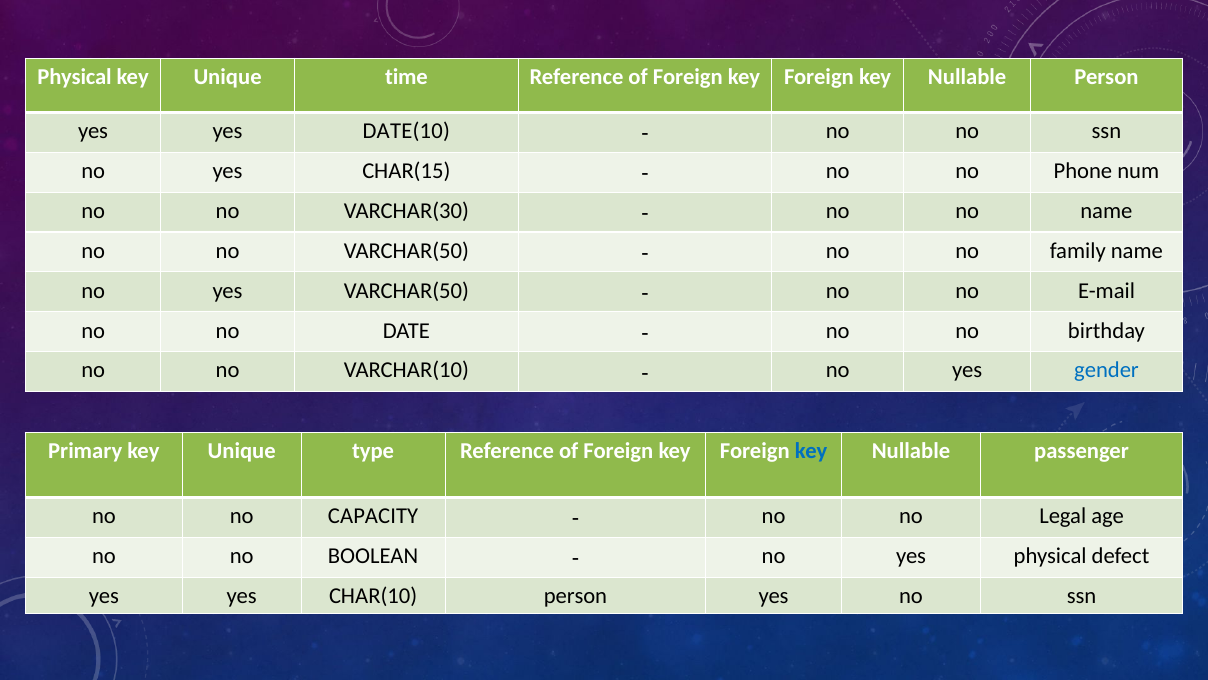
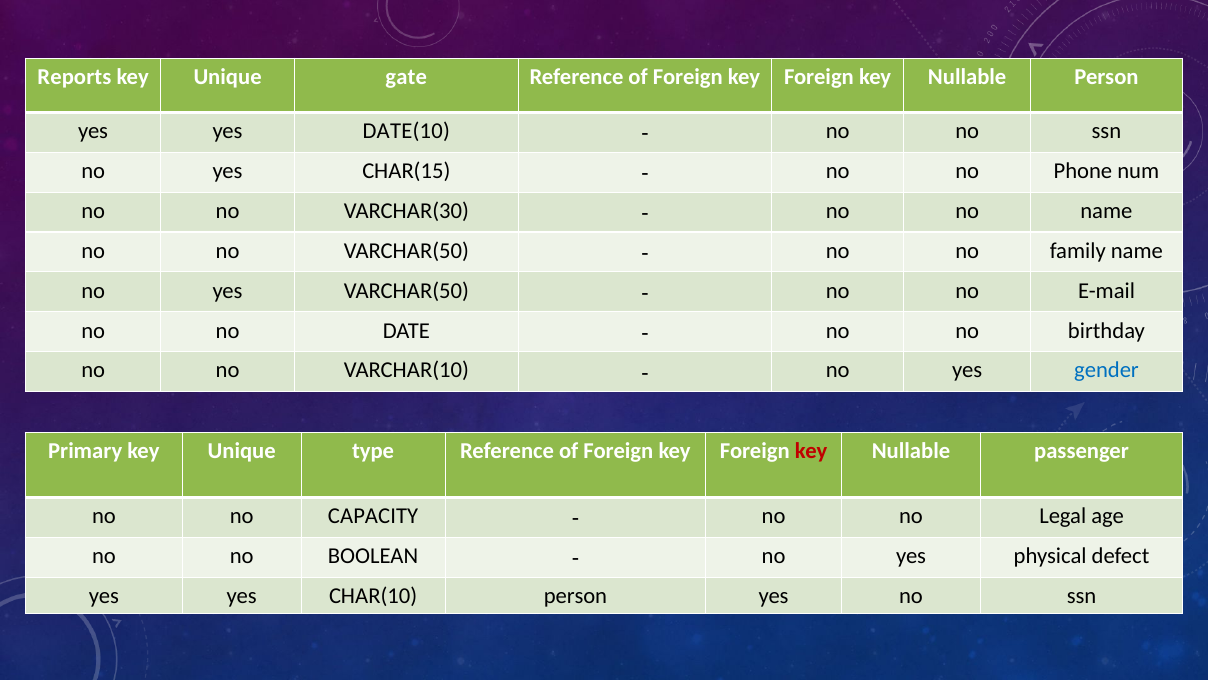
Physical: Physical -> Reports (74, 77)
time: time -> gate (406, 77)
key colour: blue -> red (811, 451)
